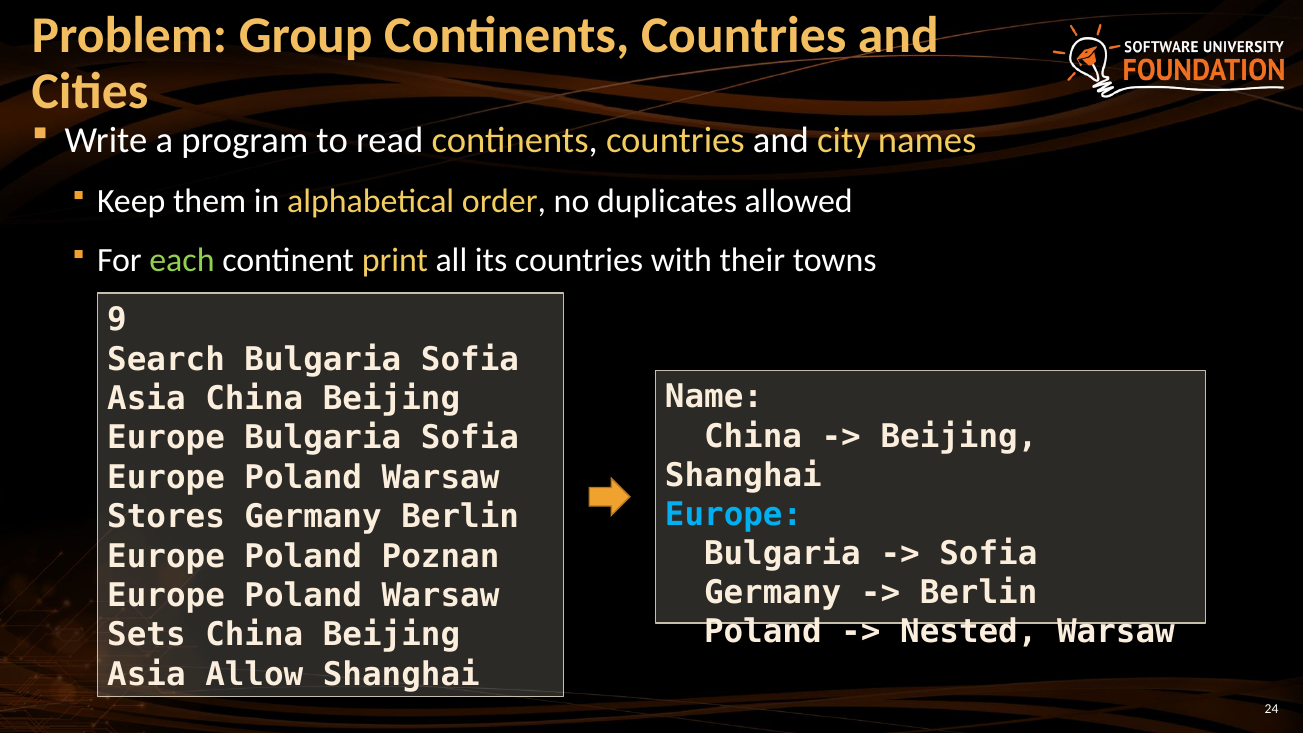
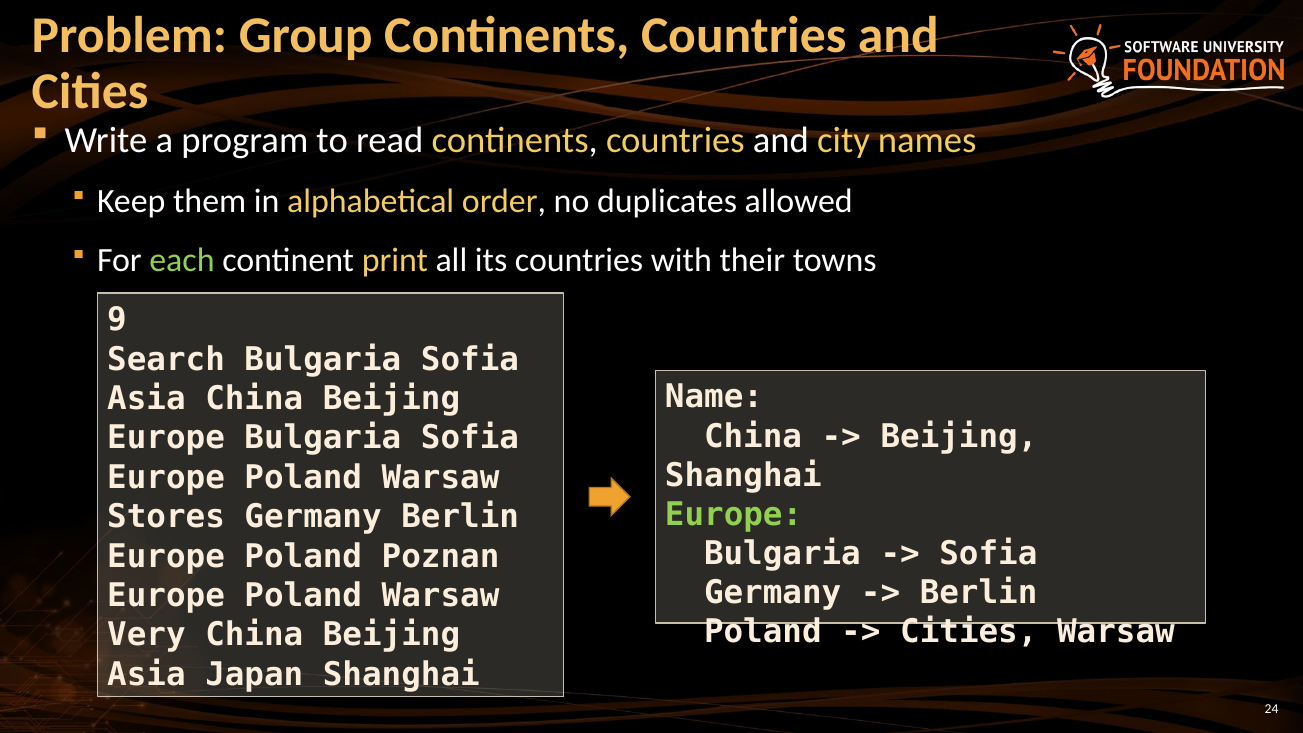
Europe colour: light blue -> light green (734, 515)
Nested: Nested -> Cities (969, 632)
Sets: Sets -> Very (146, 635)
Allow: Allow -> Japan (254, 674)
